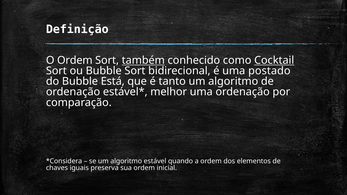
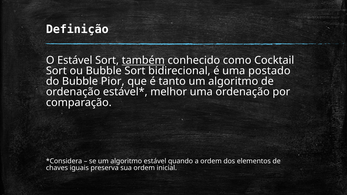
O Ordem: Ordem -> Estável (75, 60)
Cocktail underline: present -> none (274, 60)
Está: Está -> Pior (113, 81)
